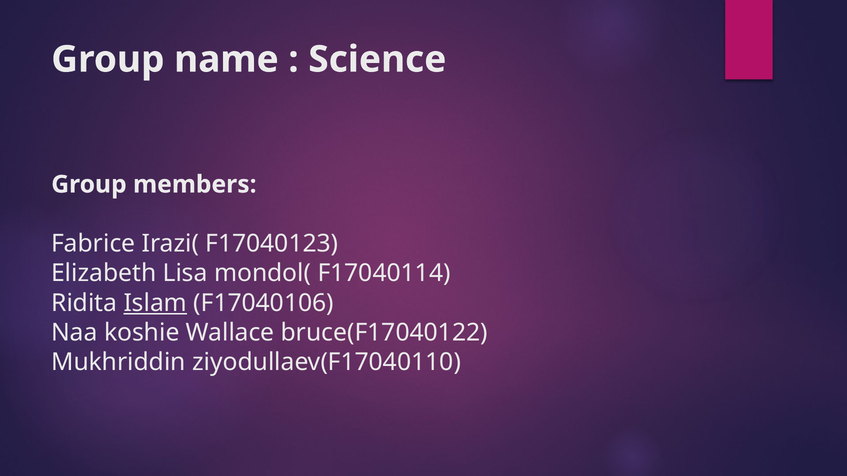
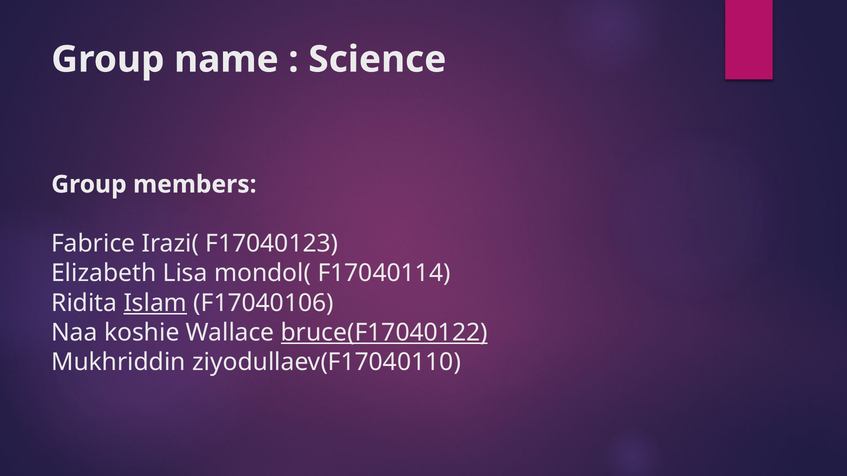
bruce(F17040122 underline: none -> present (384, 333)
